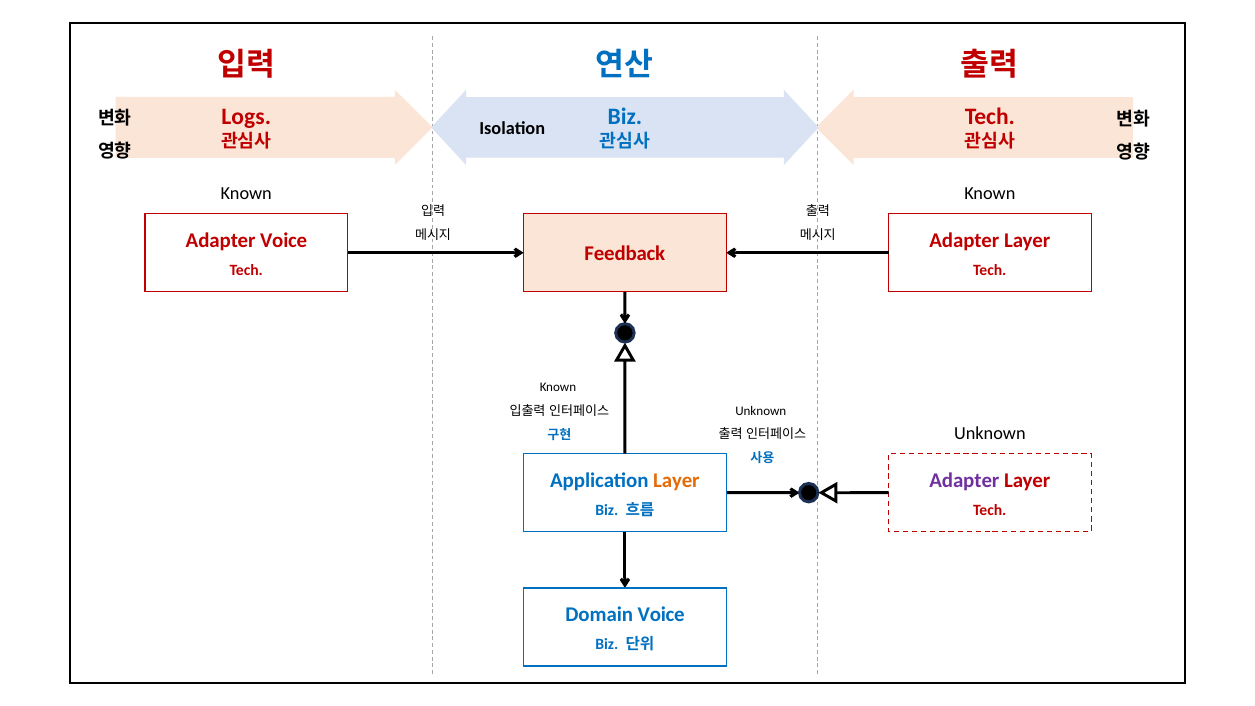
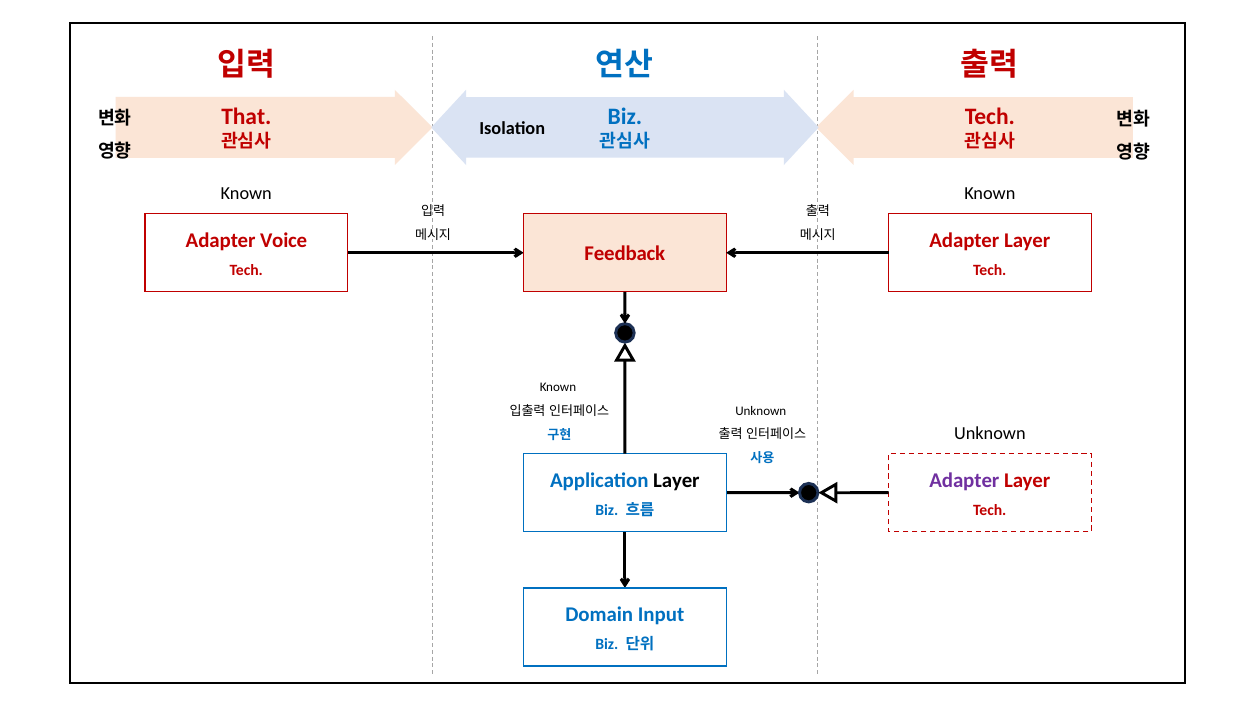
Logs: Logs -> That (246, 117)
Layer colour: orange -> black (676, 480)
Domain Voice: Voice -> Input (661, 614)
